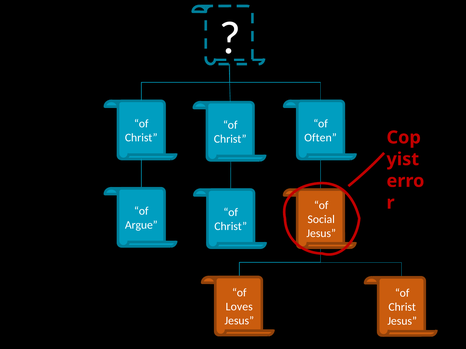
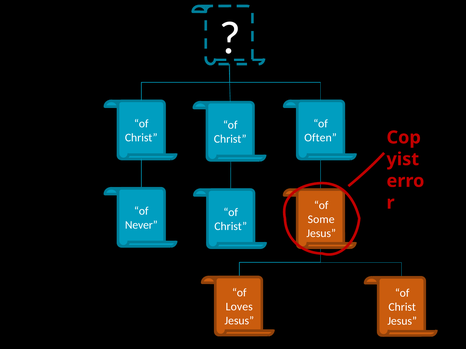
Social: Social -> Some (321, 220)
Argue: Argue -> Never (141, 225)
